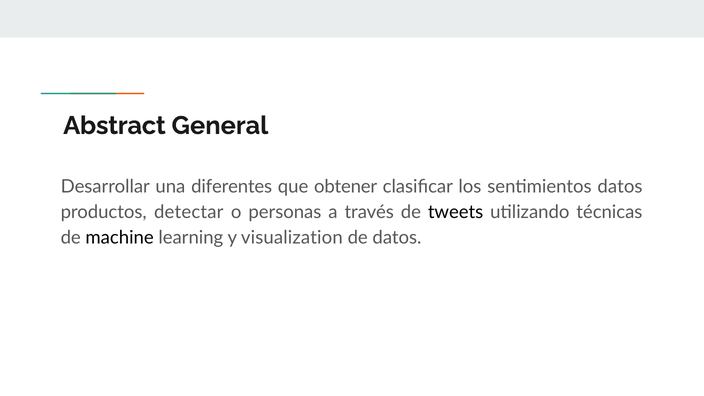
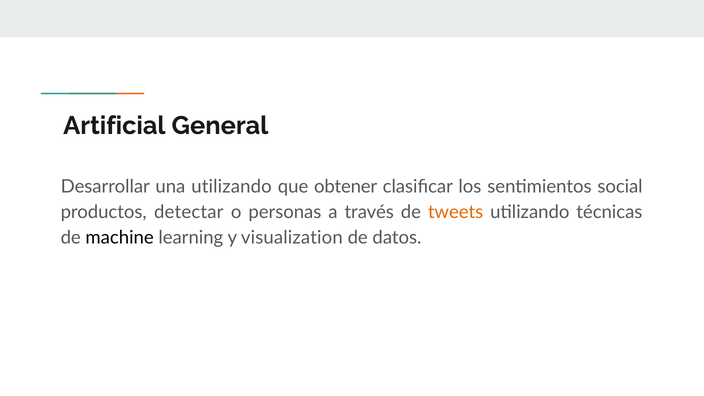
Abstract: Abstract -> Artificial (114, 126)
una diferentes: diferentes -> utilizando (232, 187)
sentimientos datos: datos -> social (620, 187)
tweets colour: black -> orange (456, 212)
